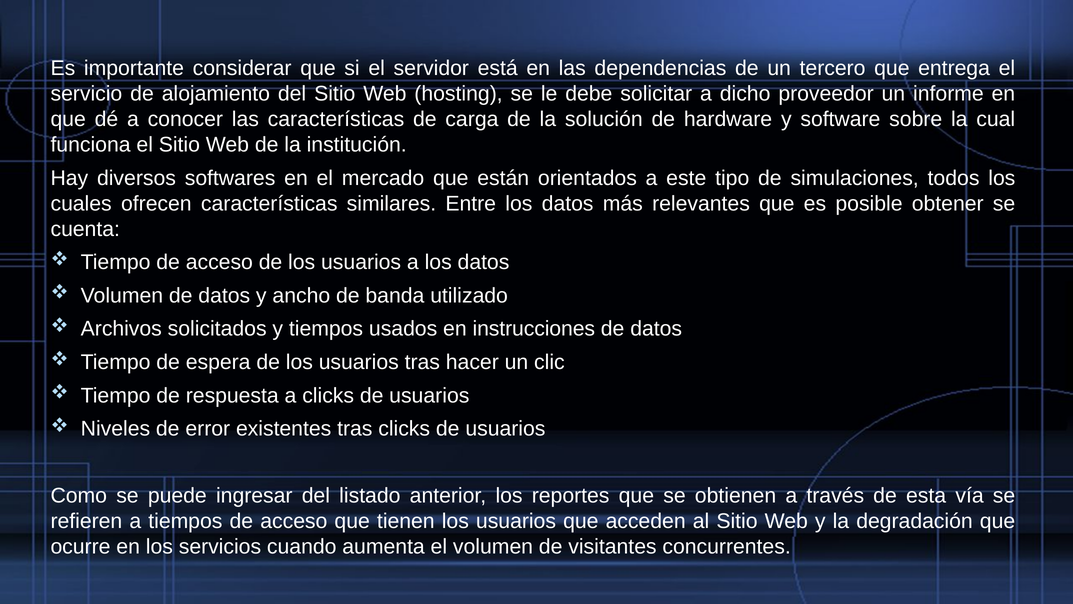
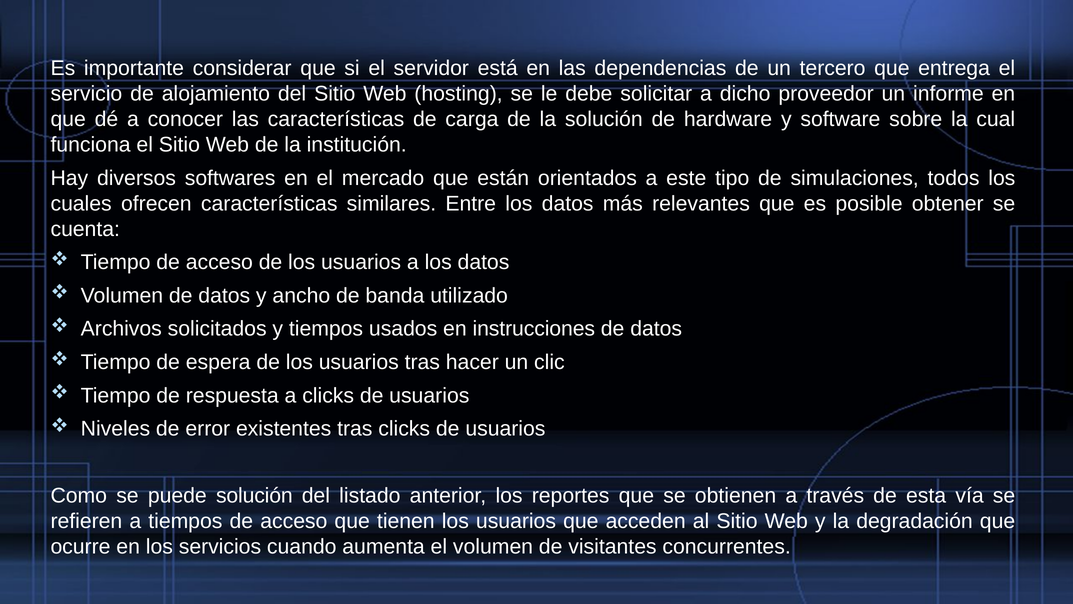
puede ingresar: ingresar -> solución (254, 495)
